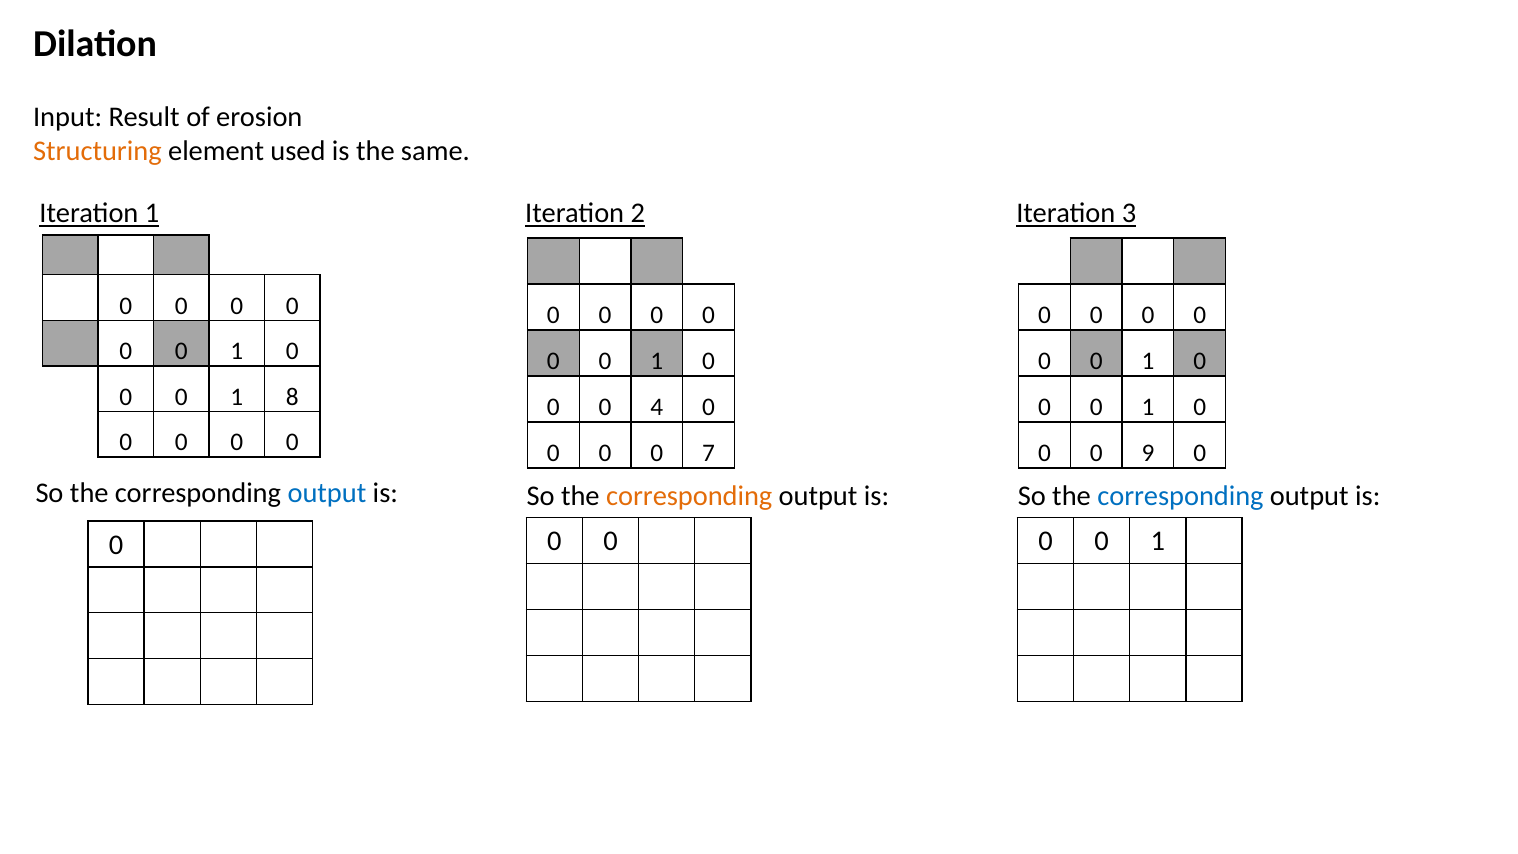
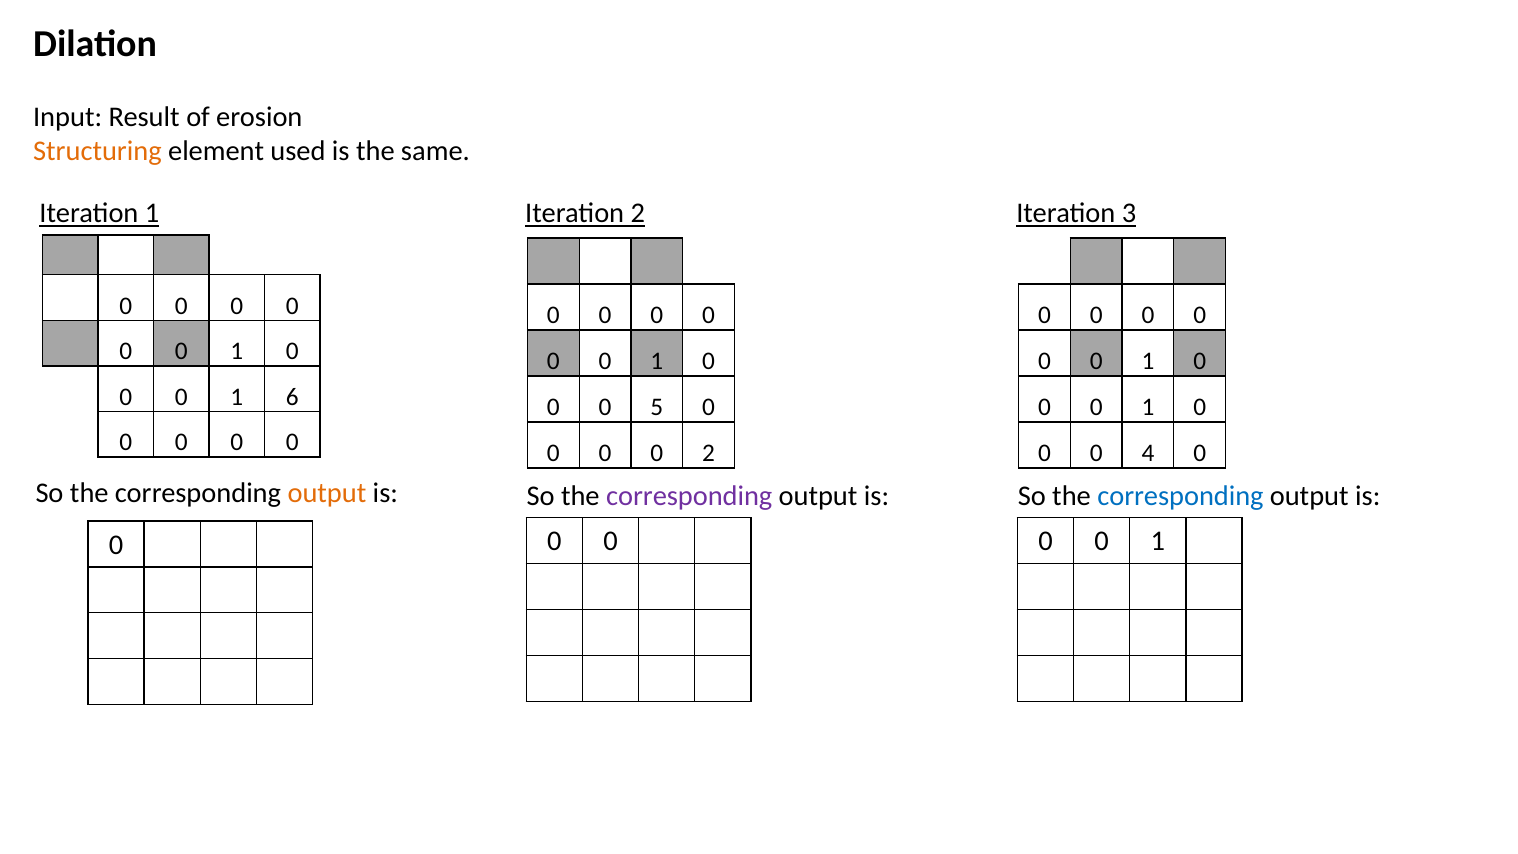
8: 8 -> 6 (292, 397)
4: 4 -> 5 (657, 407)
0 7: 7 -> 2 (709, 453)
9: 9 -> 4 (1148, 453)
output colour: blue -> orange (327, 493)
corresponding colour: orange -> purple (689, 496)
